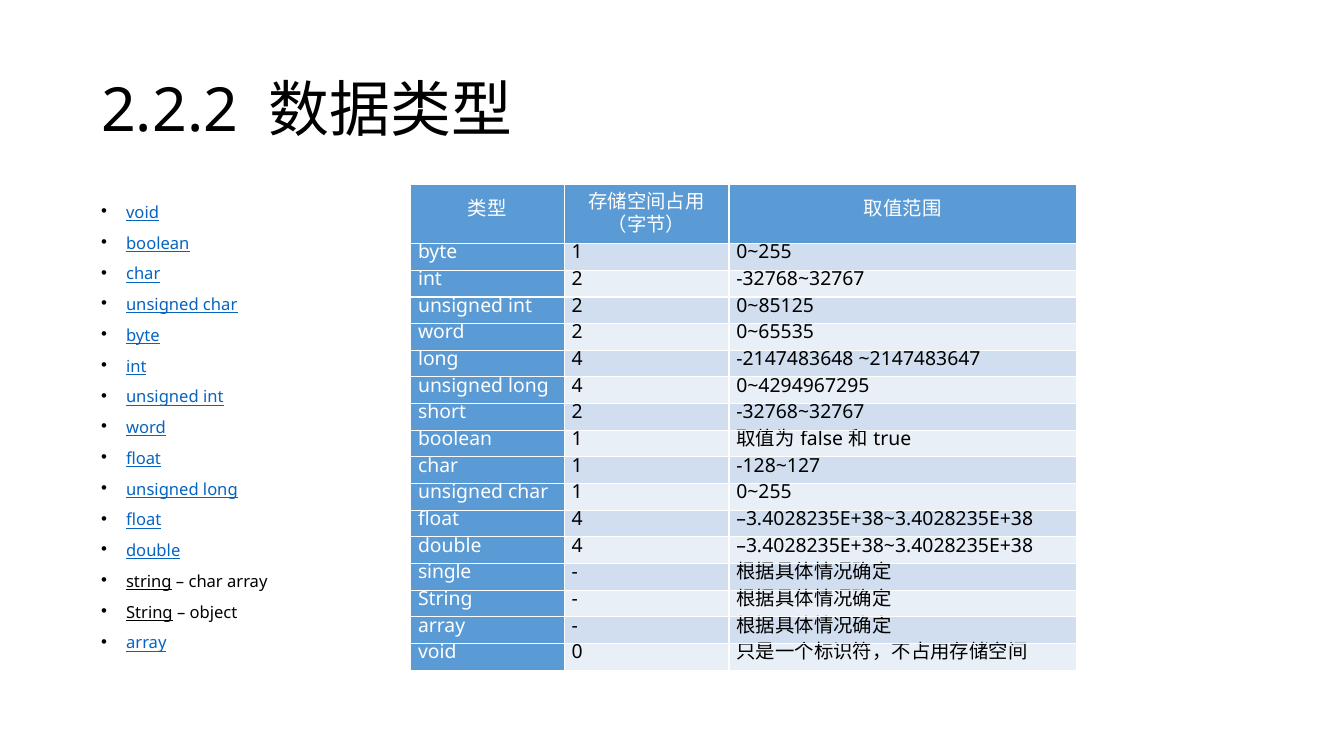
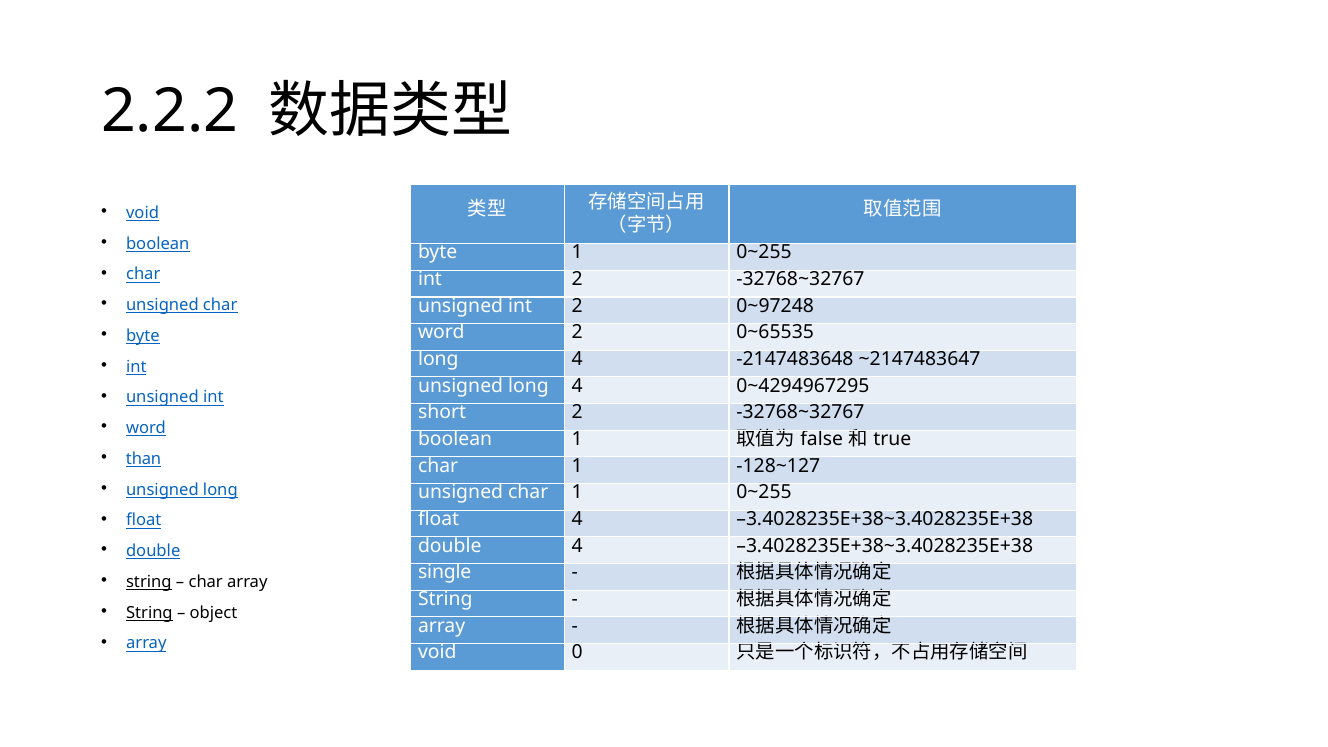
0~85125: 0~85125 -> 0~97248 (775, 306)
float: float -> than (144, 459)
